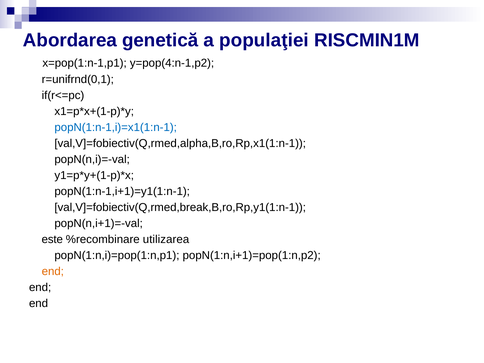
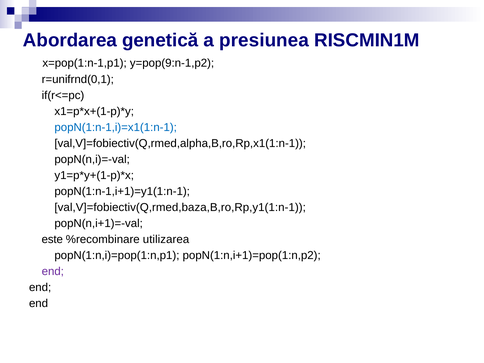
populaţiei: populaţiei -> presiunea (264, 40)
y=pop(4:n-1,p2: y=pop(4:n-1,p2 -> y=pop(9:n-1,p2 (172, 63)
val,V]=fobiectiv(Q,rmed,break,B,ro,Rp,y1(1:n-1: val,V]=fobiectiv(Q,rmed,break,B,ro,Rp,y1(1:n-1 -> val,V]=fobiectiv(Q,rmed,baza,B,ro,Rp,y1(1:n-1 (180, 207)
end colour: orange -> purple (53, 271)
